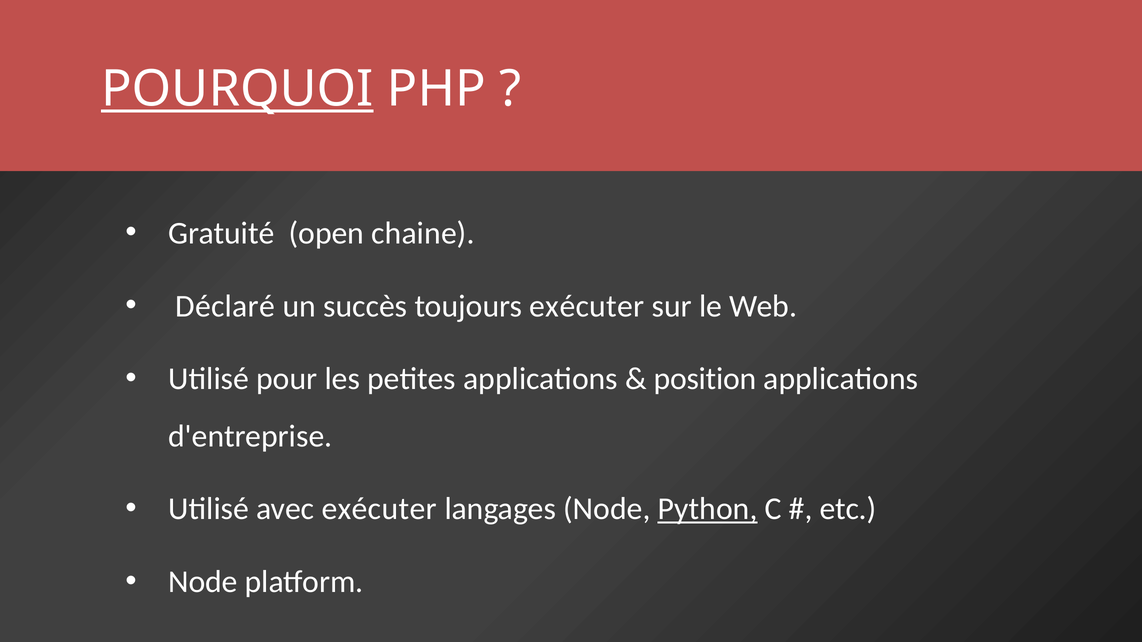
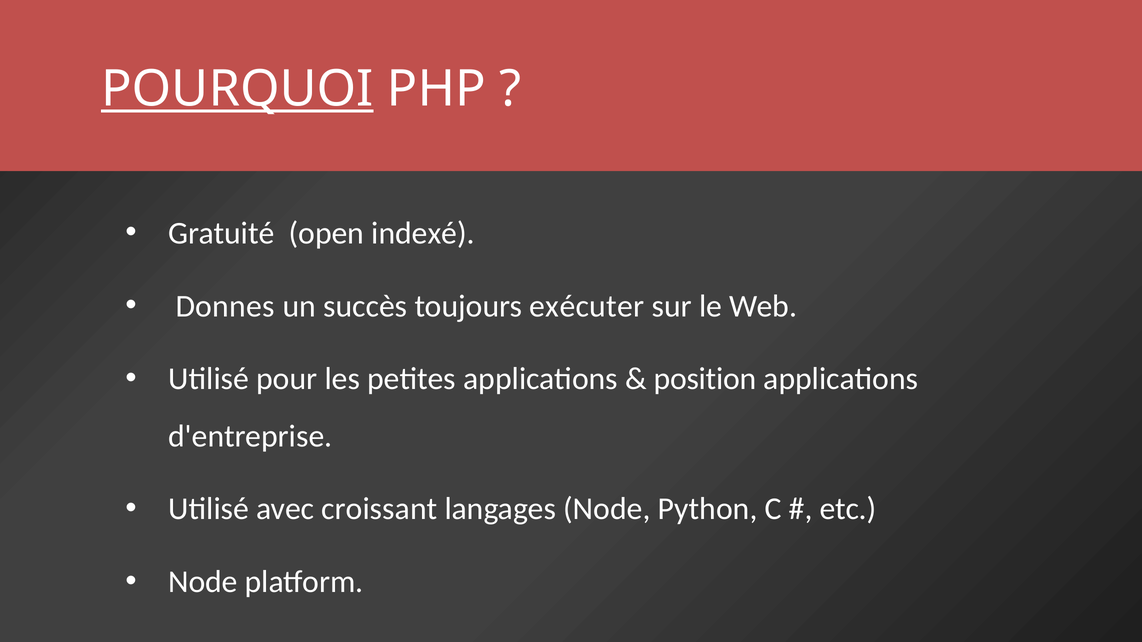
chaine: chaine -> indexé (423, 233)
Déclaré: Déclaré -> Donnes (225, 306)
avec exécuter: exécuter -> croissant (379, 509)
Python underline: present -> none (708, 509)
